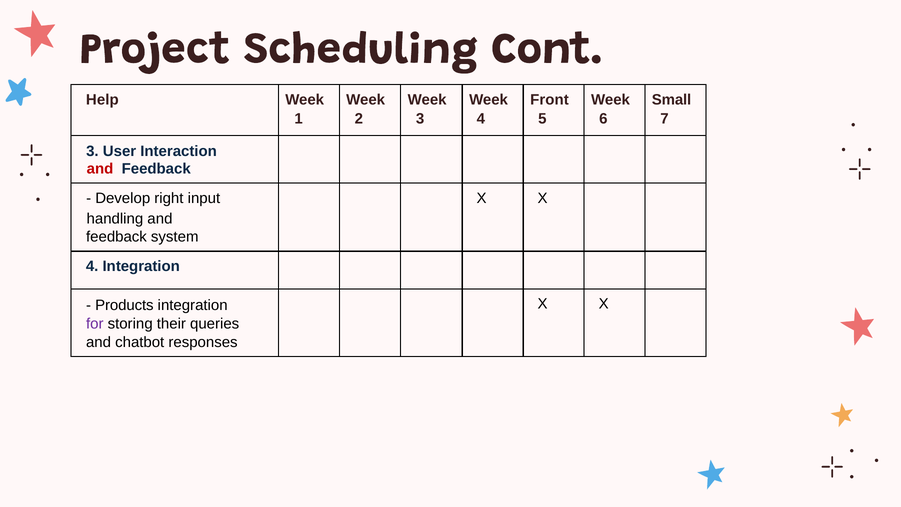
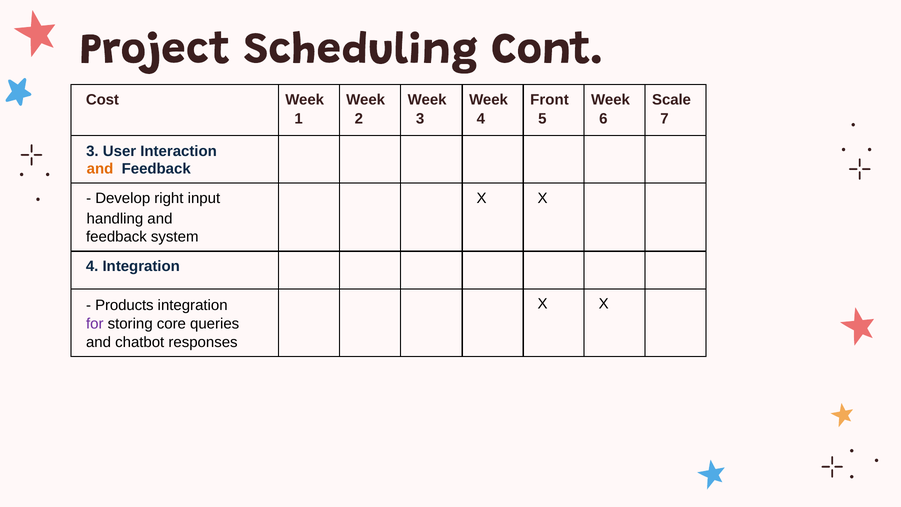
Help: Help -> Cost (102, 100)
Small: Small -> Scale (672, 100)
and colour: red -> orange (100, 169)
their: their -> core (171, 324)
